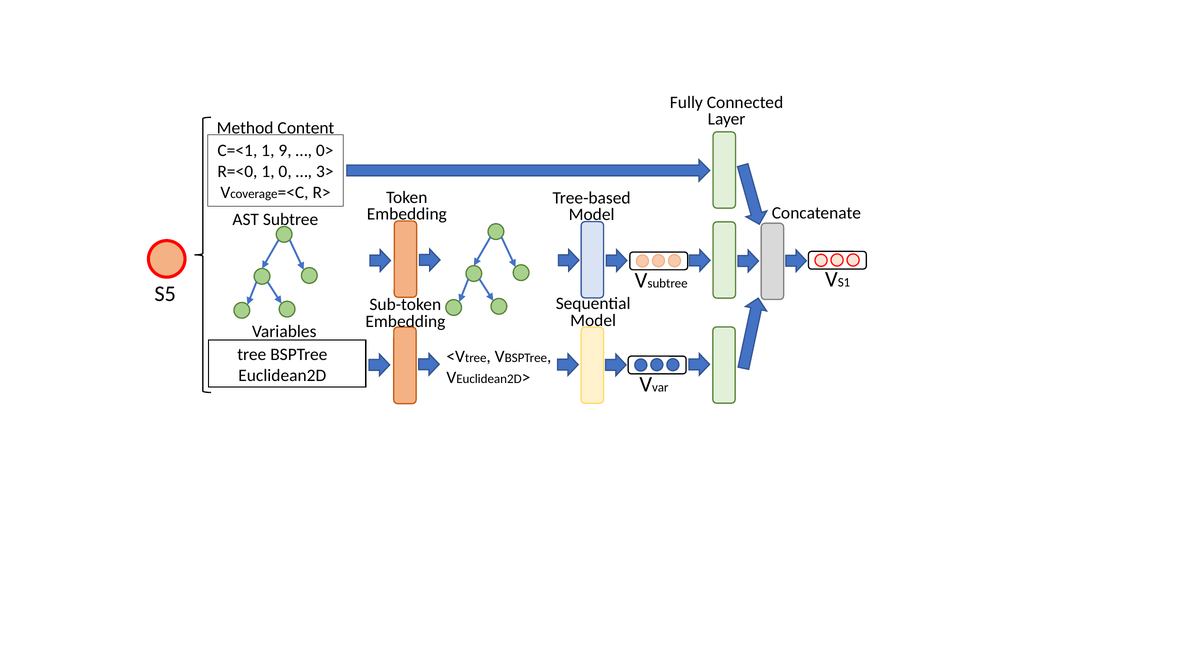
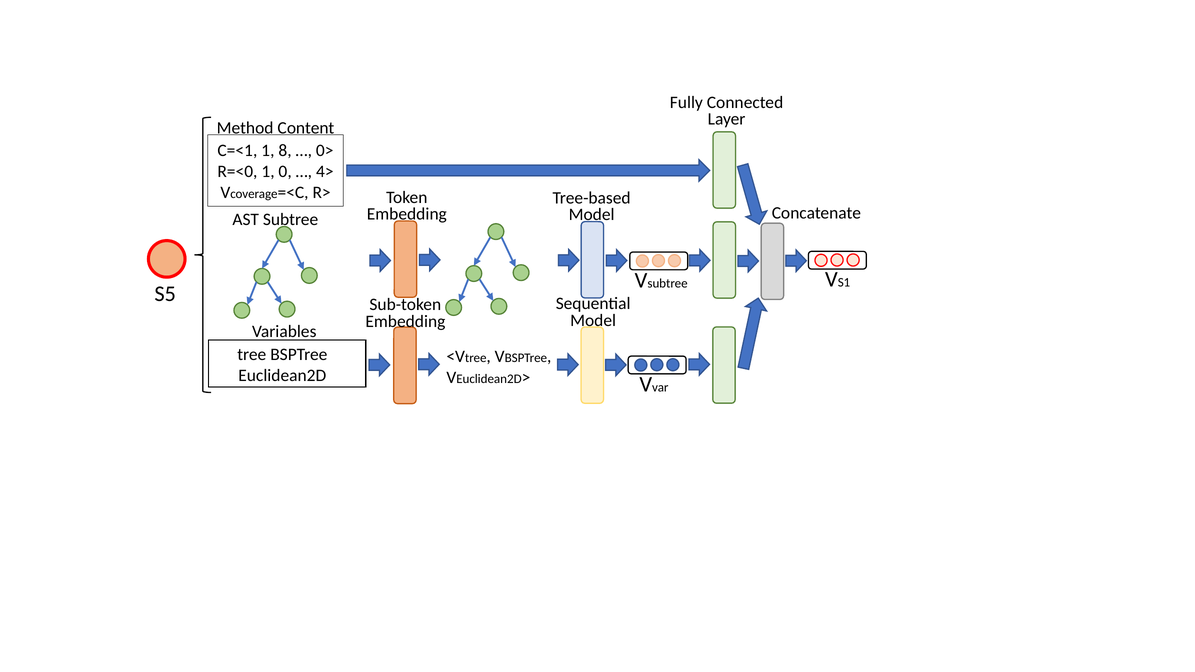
9: 9 -> 8 (285, 151)
3>: 3> -> 4> (325, 172)
